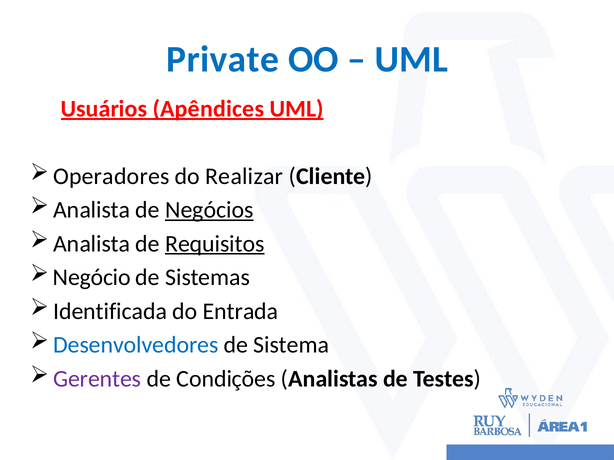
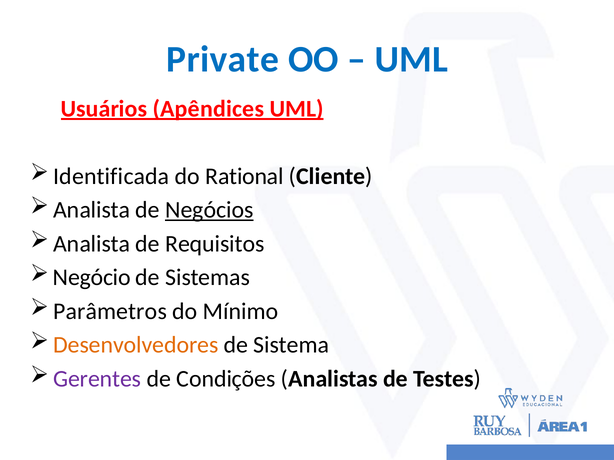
Operadores: Operadores -> Identificada (111, 176)
Realizar: Realizar -> Rational (244, 176)
Requisitos underline: present -> none (215, 244)
Identificada: Identificada -> Parâmetros (110, 312)
Entrada: Entrada -> Mínimo (241, 312)
Desenvolvedores colour: blue -> orange (136, 345)
